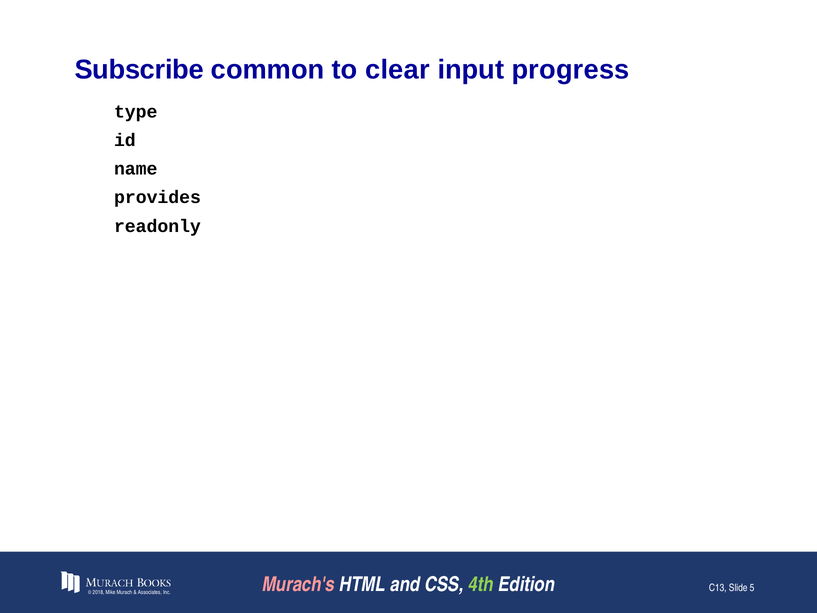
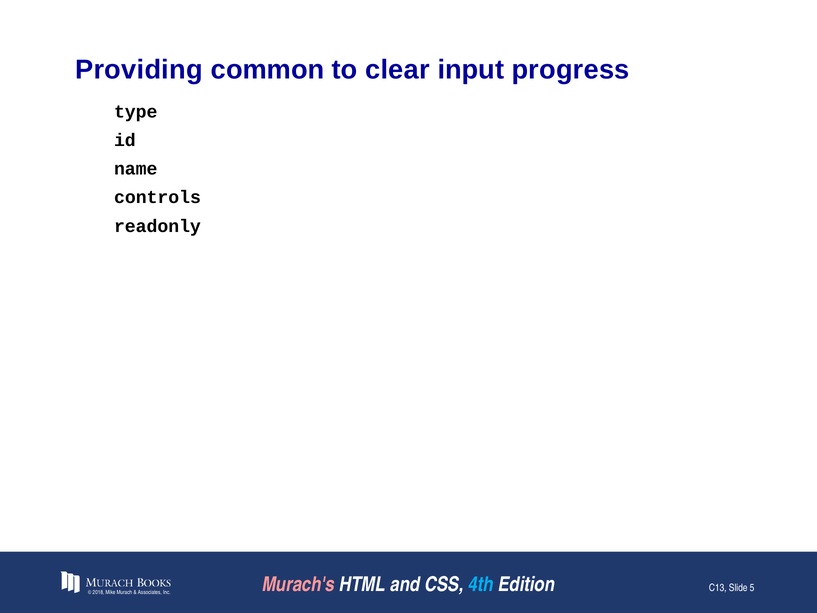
Subscribe: Subscribe -> Providing (139, 70)
provides: provides -> controls (158, 197)
4th colour: light green -> light blue (481, 584)
